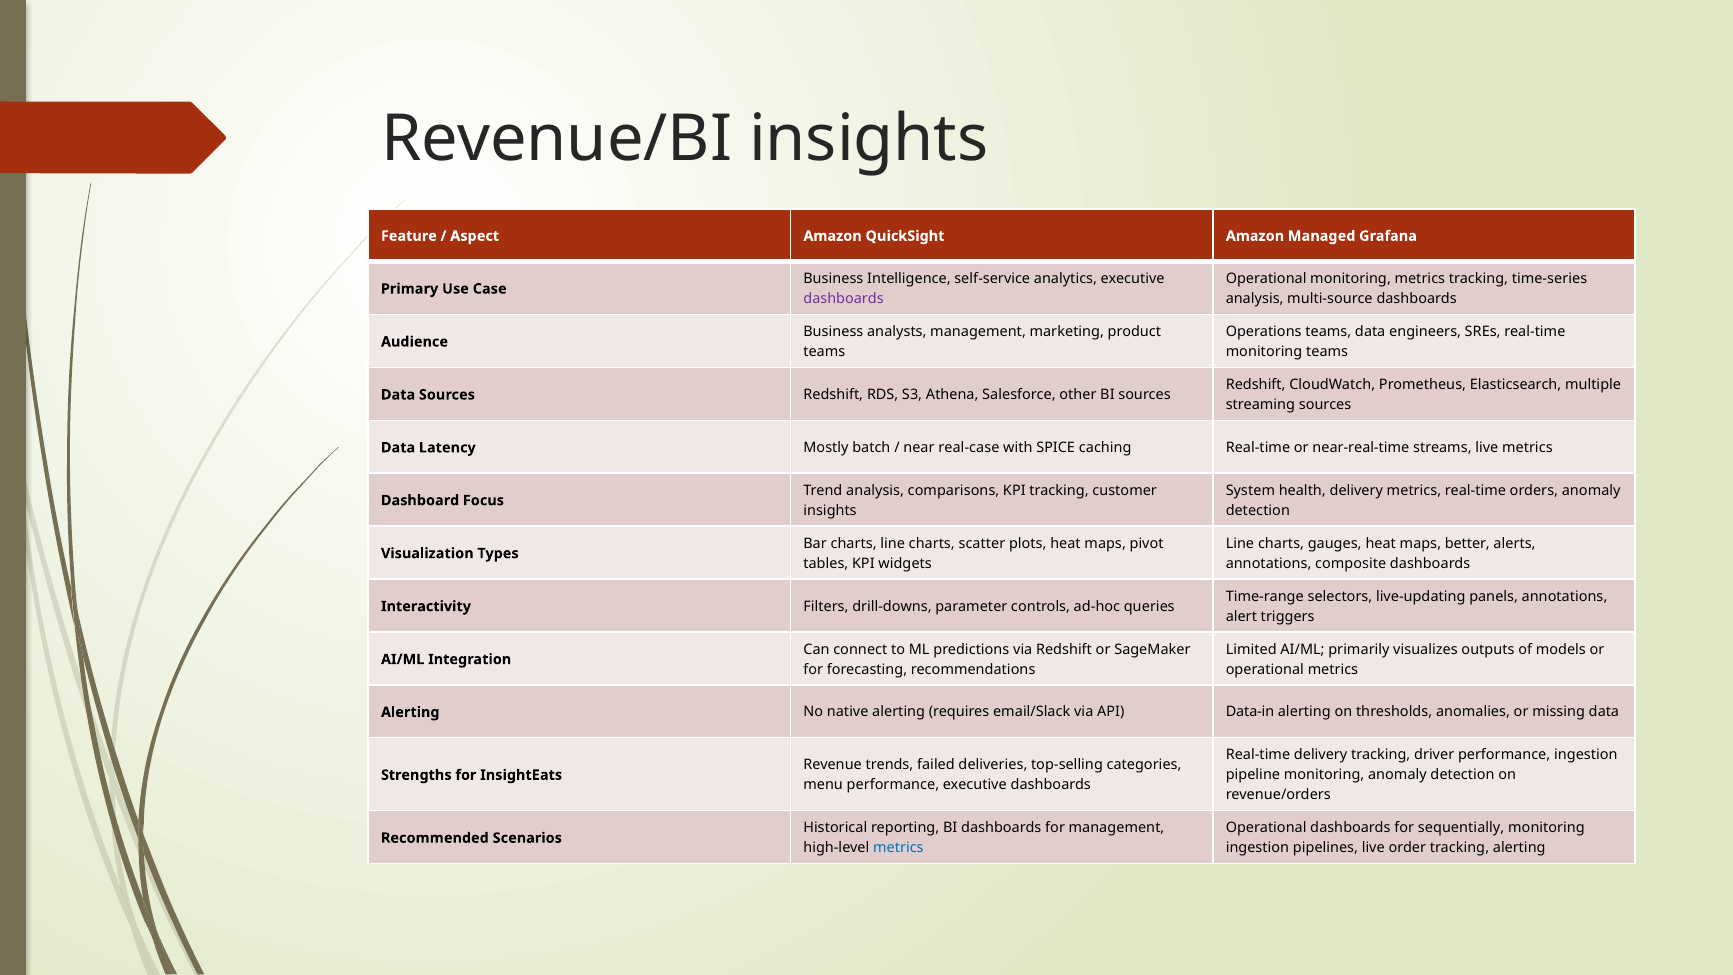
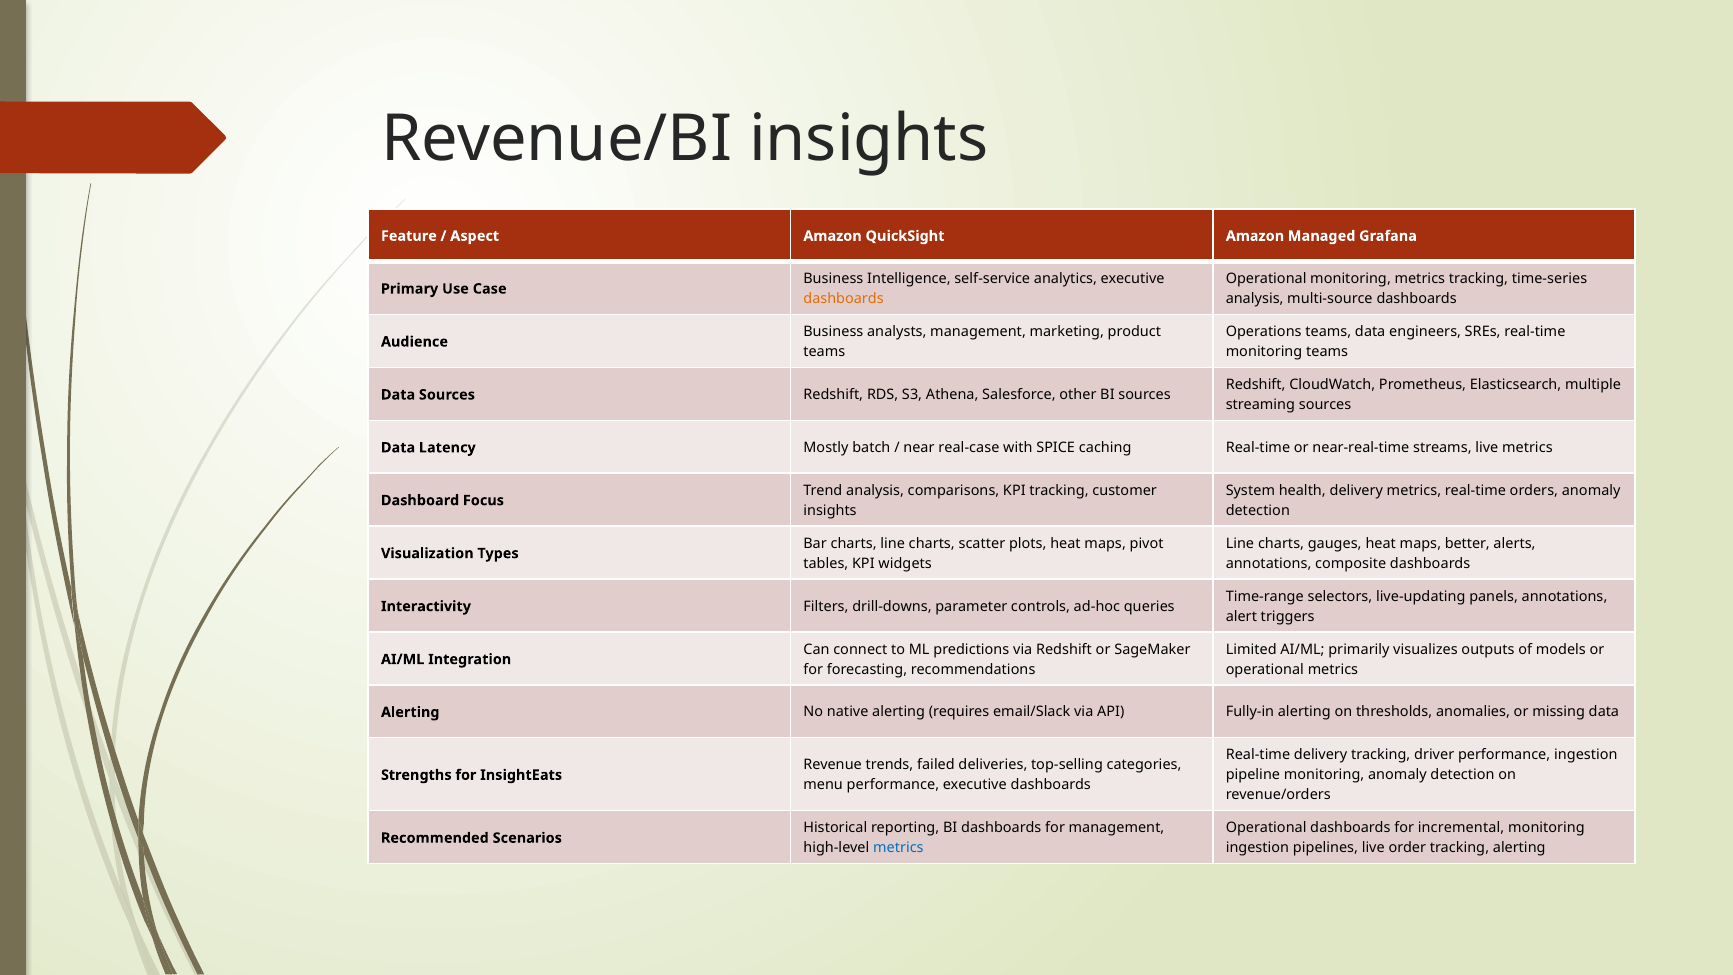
dashboards colour: purple -> orange (844, 299)
Data-in: Data-in -> Fully-in (1250, 712)
sequentially: sequentially -> incremental (1461, 828)
